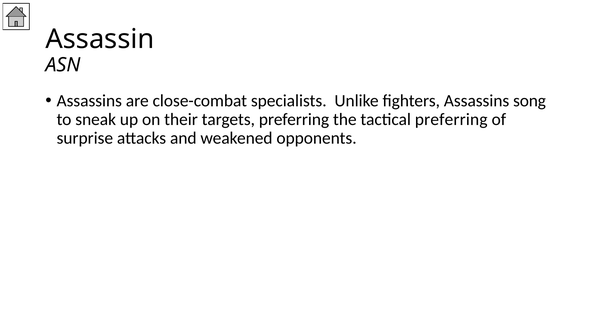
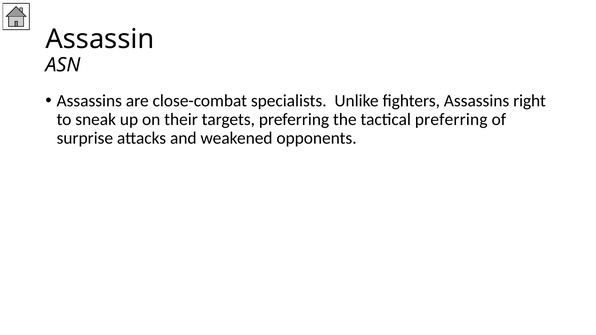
song: song -> right (529, 101)
